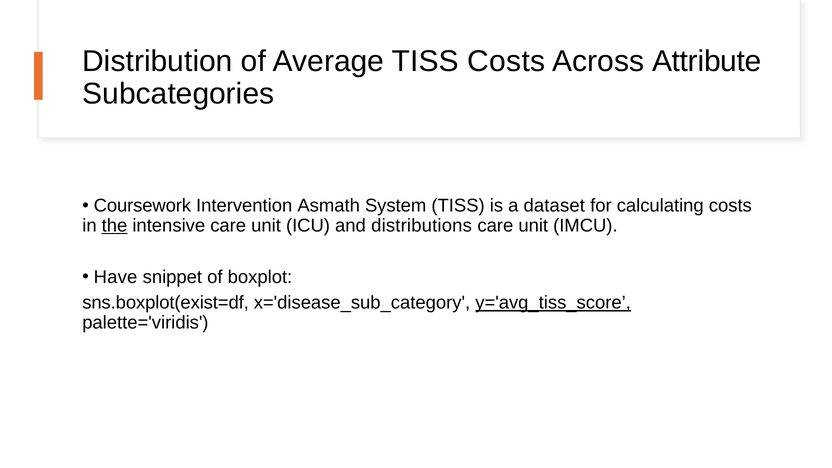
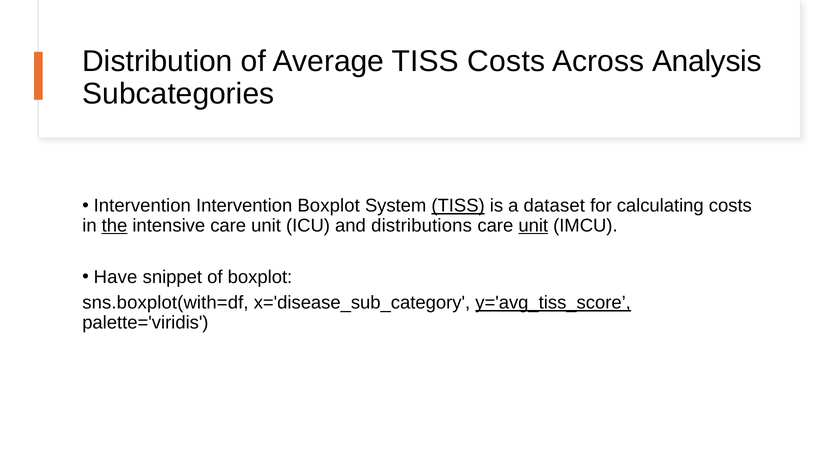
Attribute: Attribute -> Analysis (707, 61)
Coursework: Coursework -> Intervention (142, 206)
Intervention Asmath: Asmath -> Boxplot (329, 206)
TISS underline: none -> present (458, 206)
unit underline: none -> present (533, 226)
sns.boxplot(exist=df: sns.boxplot(exist=df -> sns.boxplot(with=df (165, 303)
